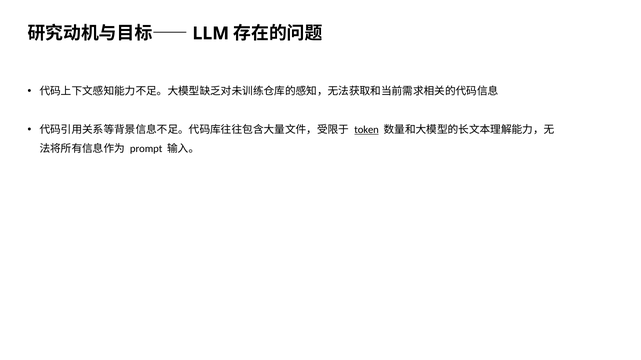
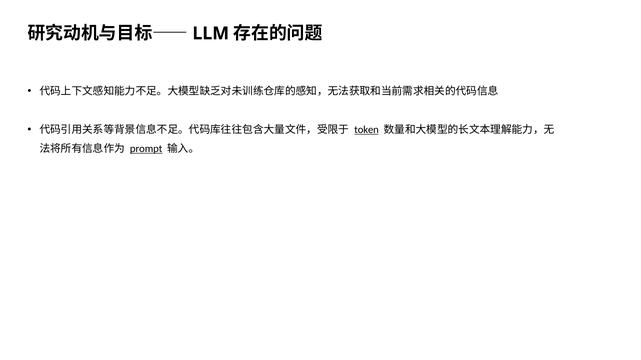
prompt underline: none -> present (146, 149)
